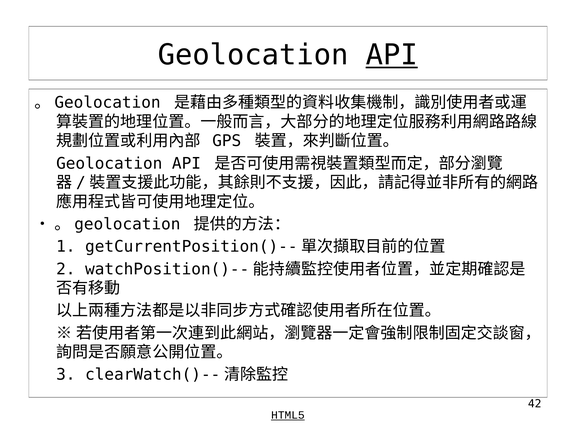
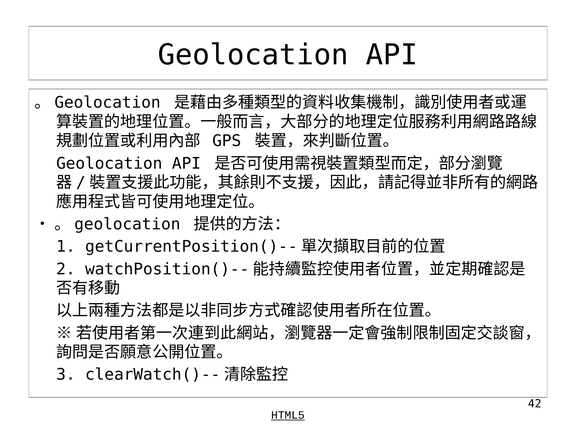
API underline: present -> none (392, 55)
